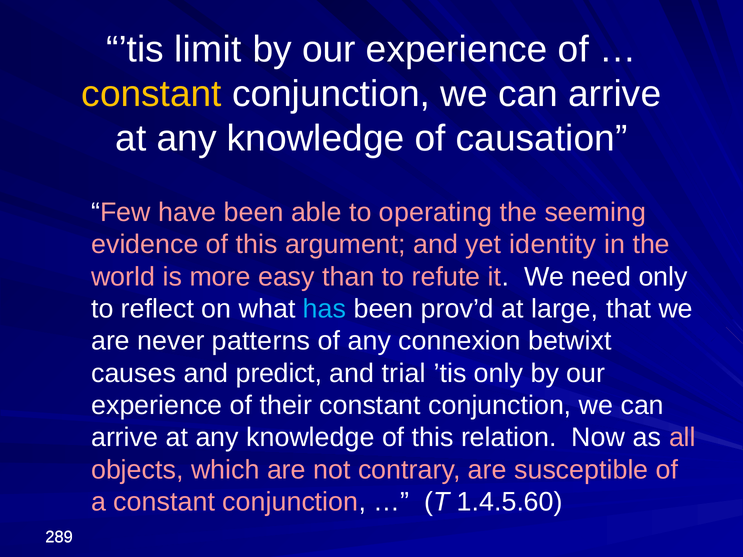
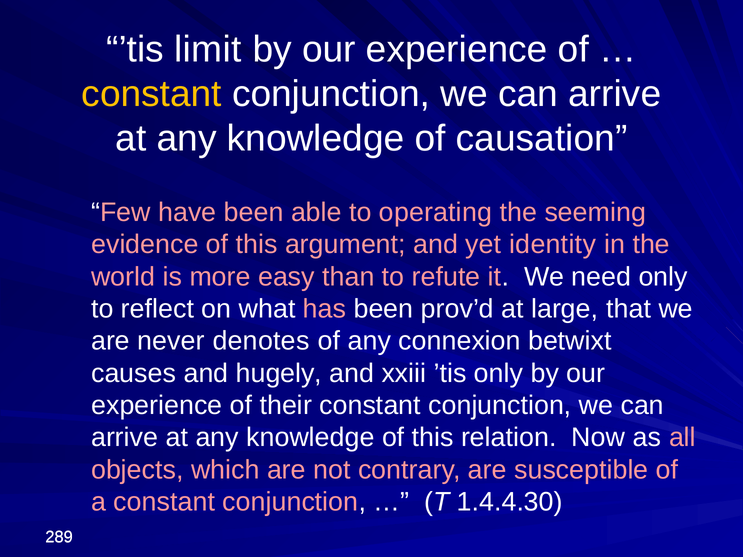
has colour: light blue -> pink (325, 309)
patterns: patterns -> denotes (261, 341)
predict: predict -> hugely (279, 373)
trial: trial -> xxiii (404, 373)
1.4.5.60: 1.4.5.60 -> 1.4.4.30 (510, 502)
